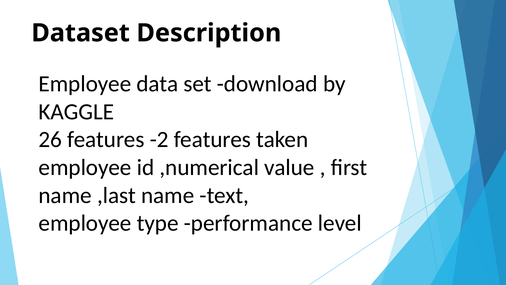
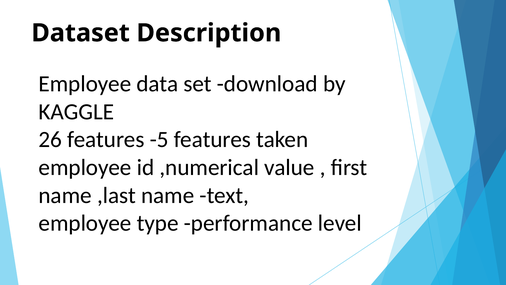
-2: -2 -> -5 (159, 139)
